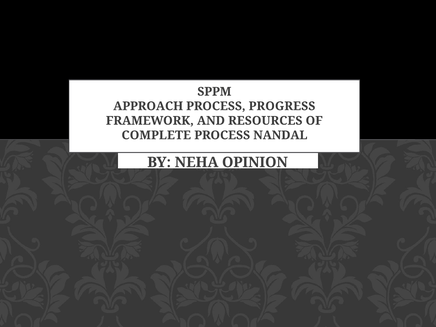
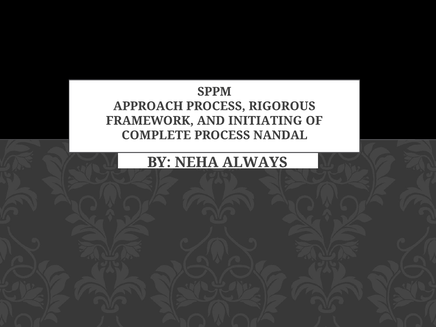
PROGRESS: PROGRESS -> RIGOROUS (282, 106)
RESOURCES: RESOURCES -> INITIATING (265, 121)
OPINION: OPINION -> ALWAYS (255, 162)
